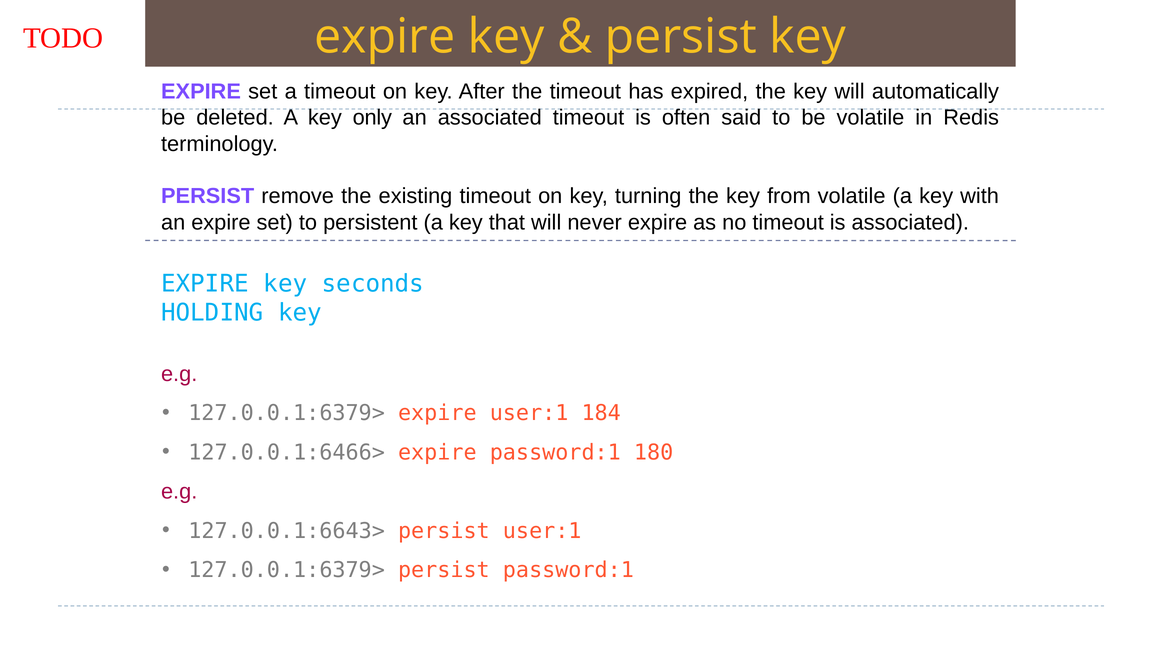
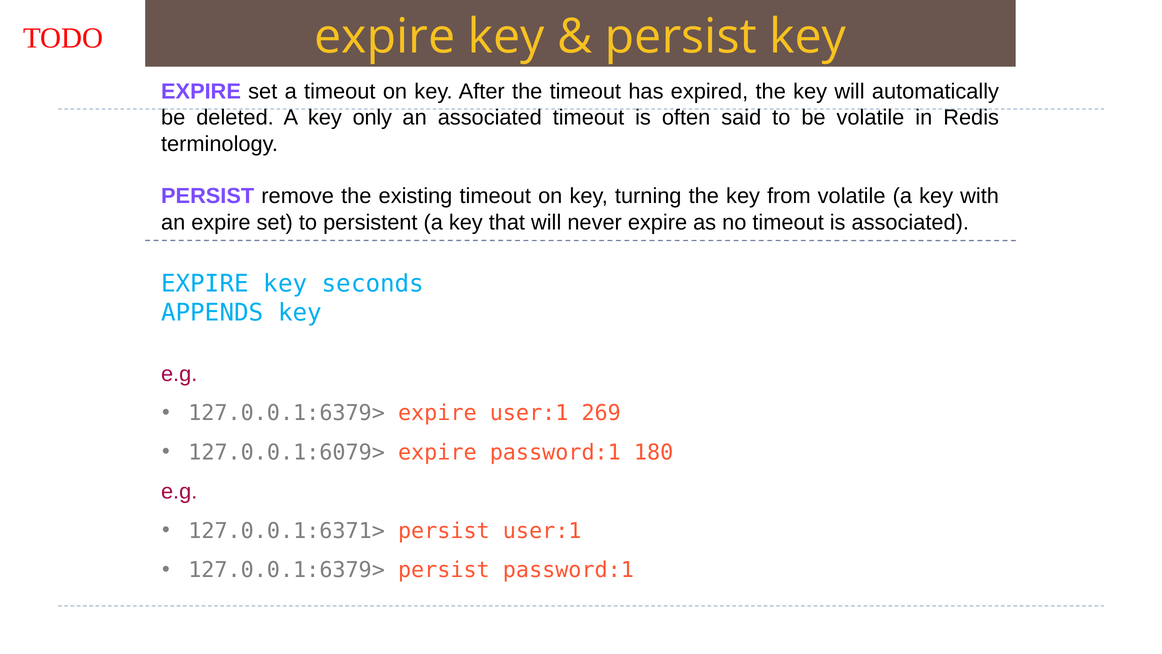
HOLDING: HOLDING -> APPENDS (212, 313)
184: 184 -> 269 (601, 413)
127.0.0.1:6466>: 127.0.0.1:6466> -> 127.0.0.1:6079> (287, 452)
127.0.0.1:6643>: 127.0.0.1:6643> -> 127.0.0.1:6371> (287, 531)
